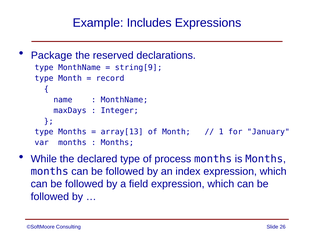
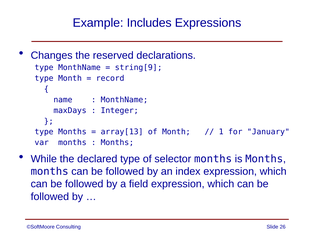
Package: Package -> Changes (52, 55)
process: process -> selector (173, 159)
